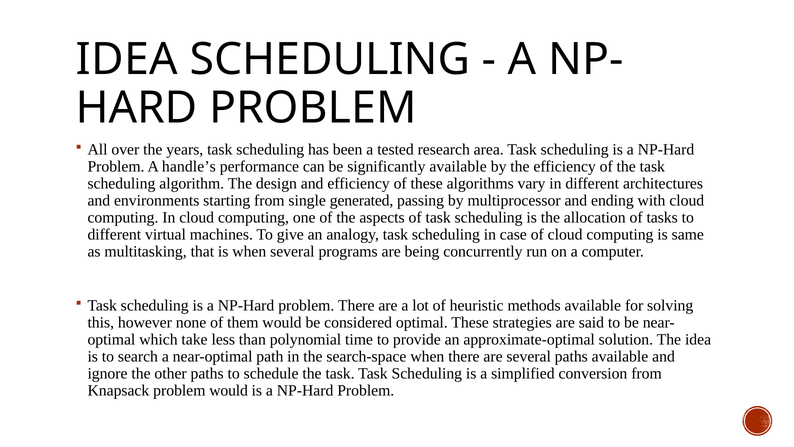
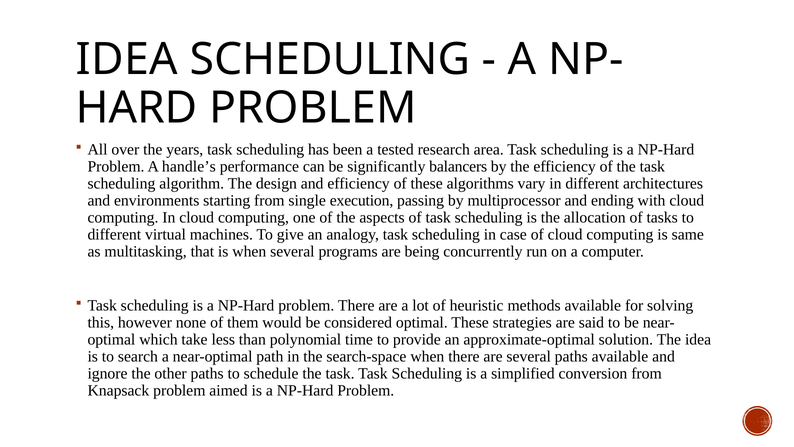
significantly available: available -> balancers (458, 167)
generated: generated -> execution (362, 200)
problem would: would -> aimed (229, 390)
